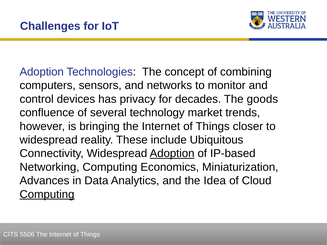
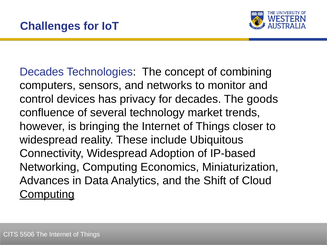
Adoption: Adoption -> Decades (42, 72)
Adoption underline: present -> none (172, 154)
Idea: Idea -> Shift (215, 181)
